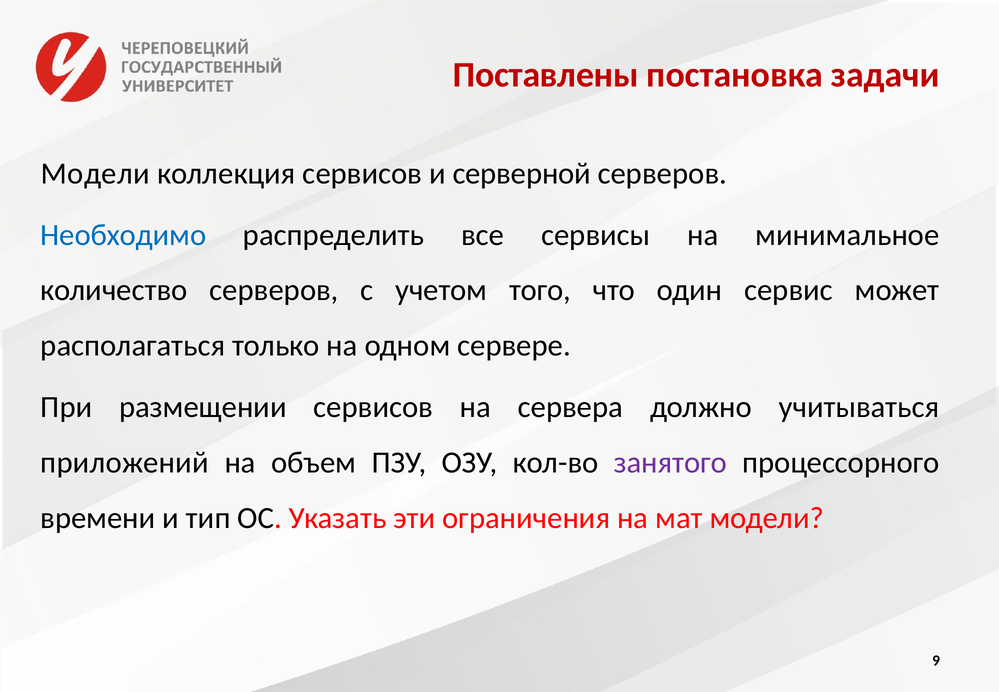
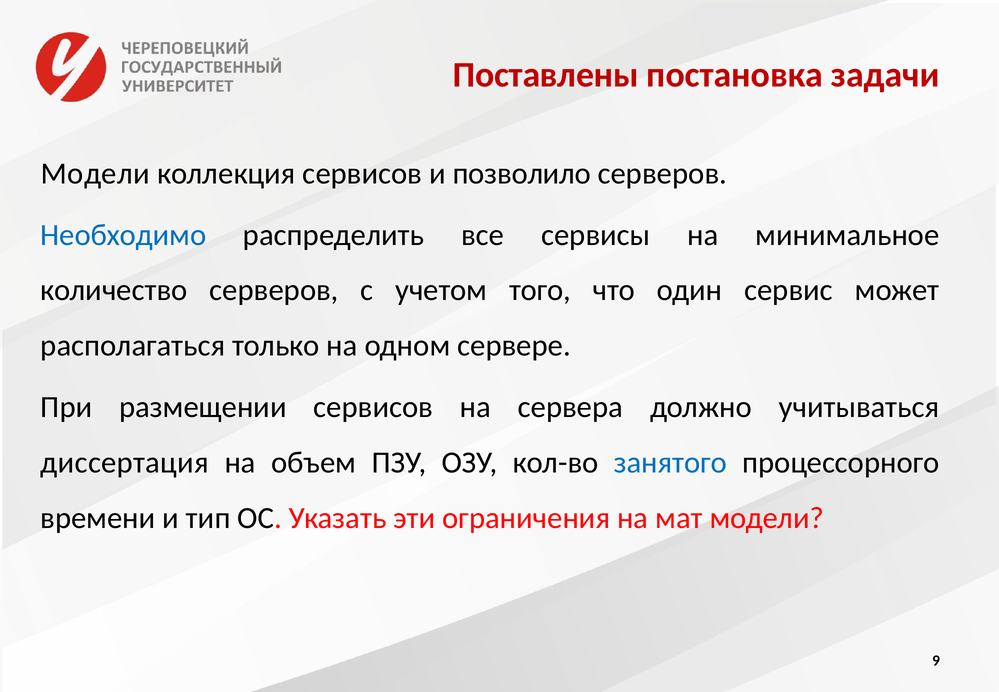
серверной: серверной -> позволило (522, 173)
приложений: приложений -> диссертация (125, 462)
занятого colour: purple -> blue (670, 462)
